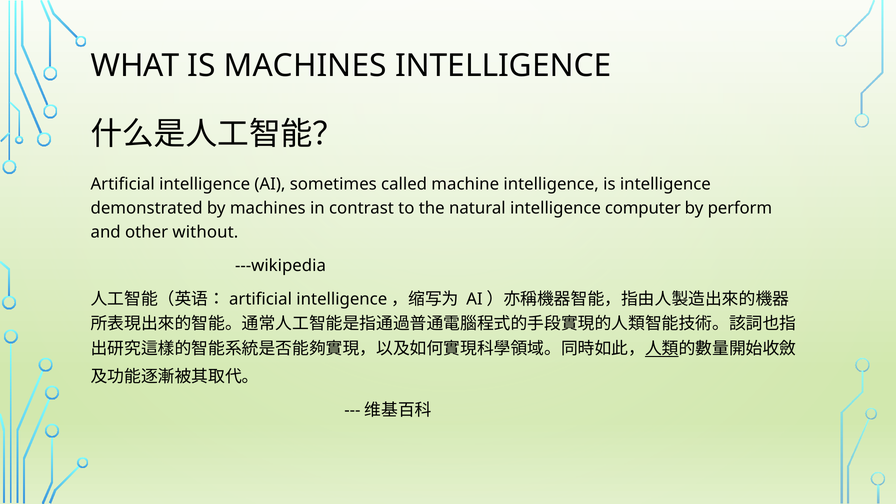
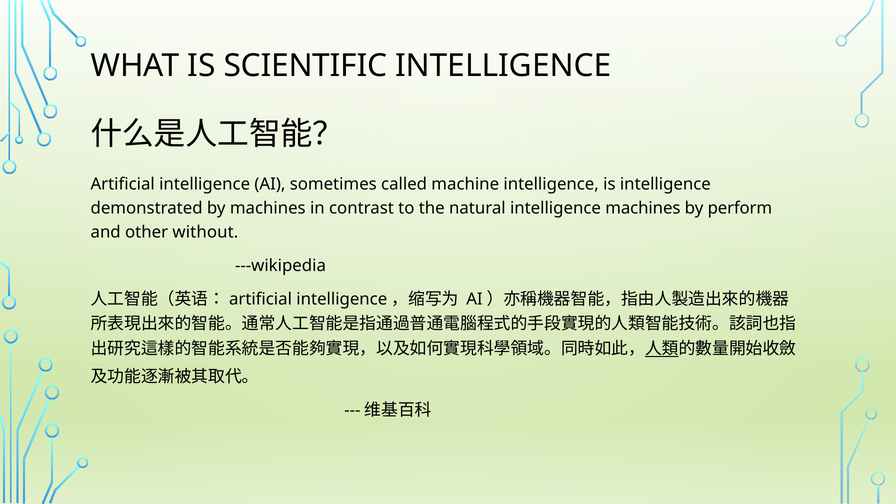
IS MACHINES: MACHINES -> SCIENTIFIC (305, 66)
intelligence computer: computer -> machines (643, 208)
